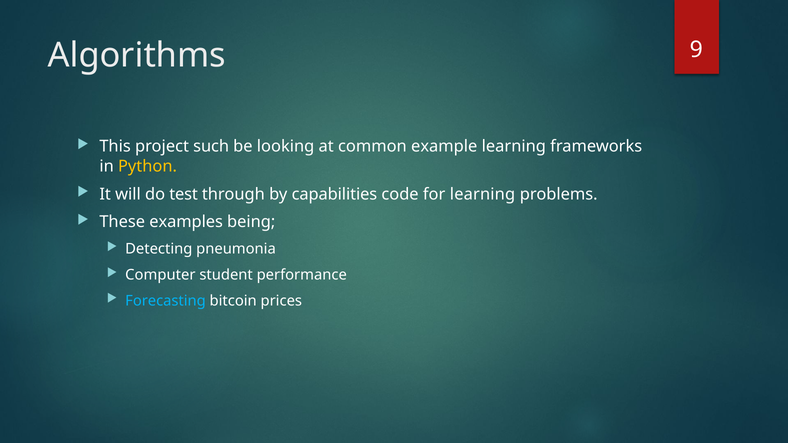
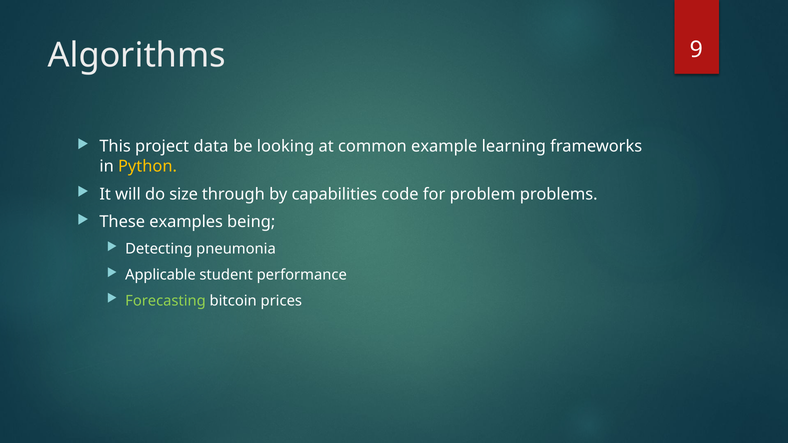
such: such -> data (211, 147)
test: test -> size (184, 194)
for learning: learning -> problem (483, 194)
Computer: Computer -> Applicable (160, 275)
Forecasting colour: light blue -> light green (165, 301)
